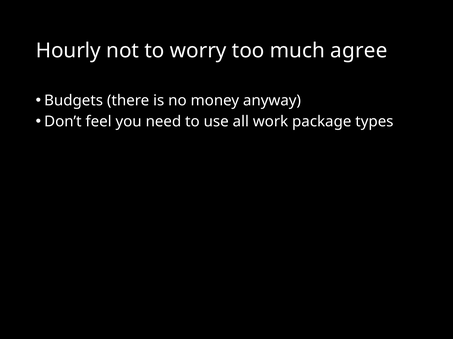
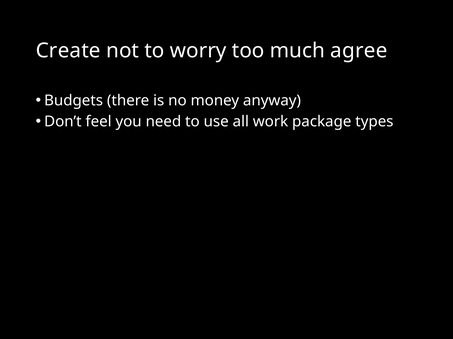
Hourly: Hourly -> Create (68, 51)
